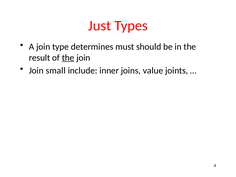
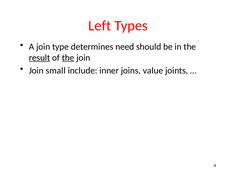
Just: Just -> Left (100, 26)
must: must -> need (125, 47)
result underline: none -> present (40, 58)
